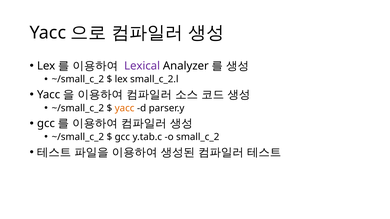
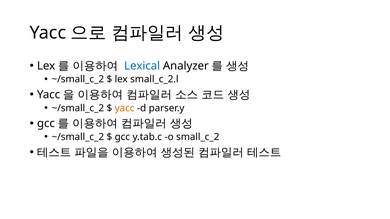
Lexical colour: purple -> blue (142, 66)
